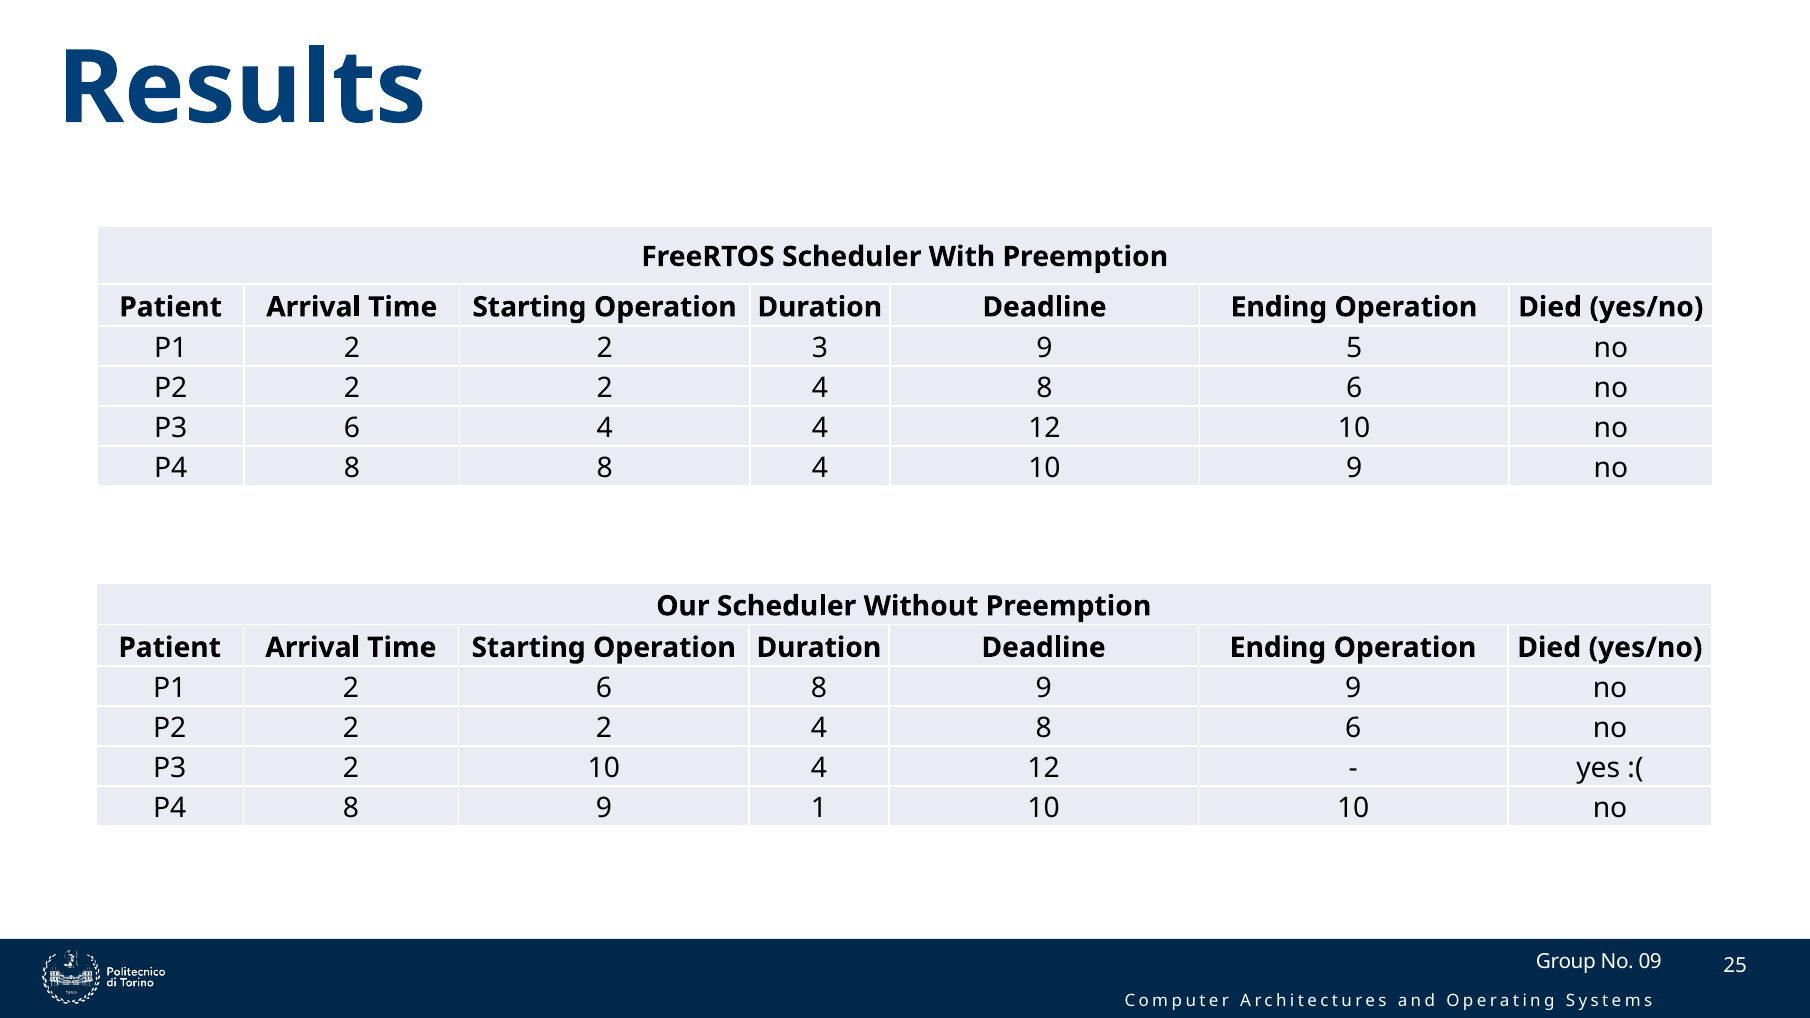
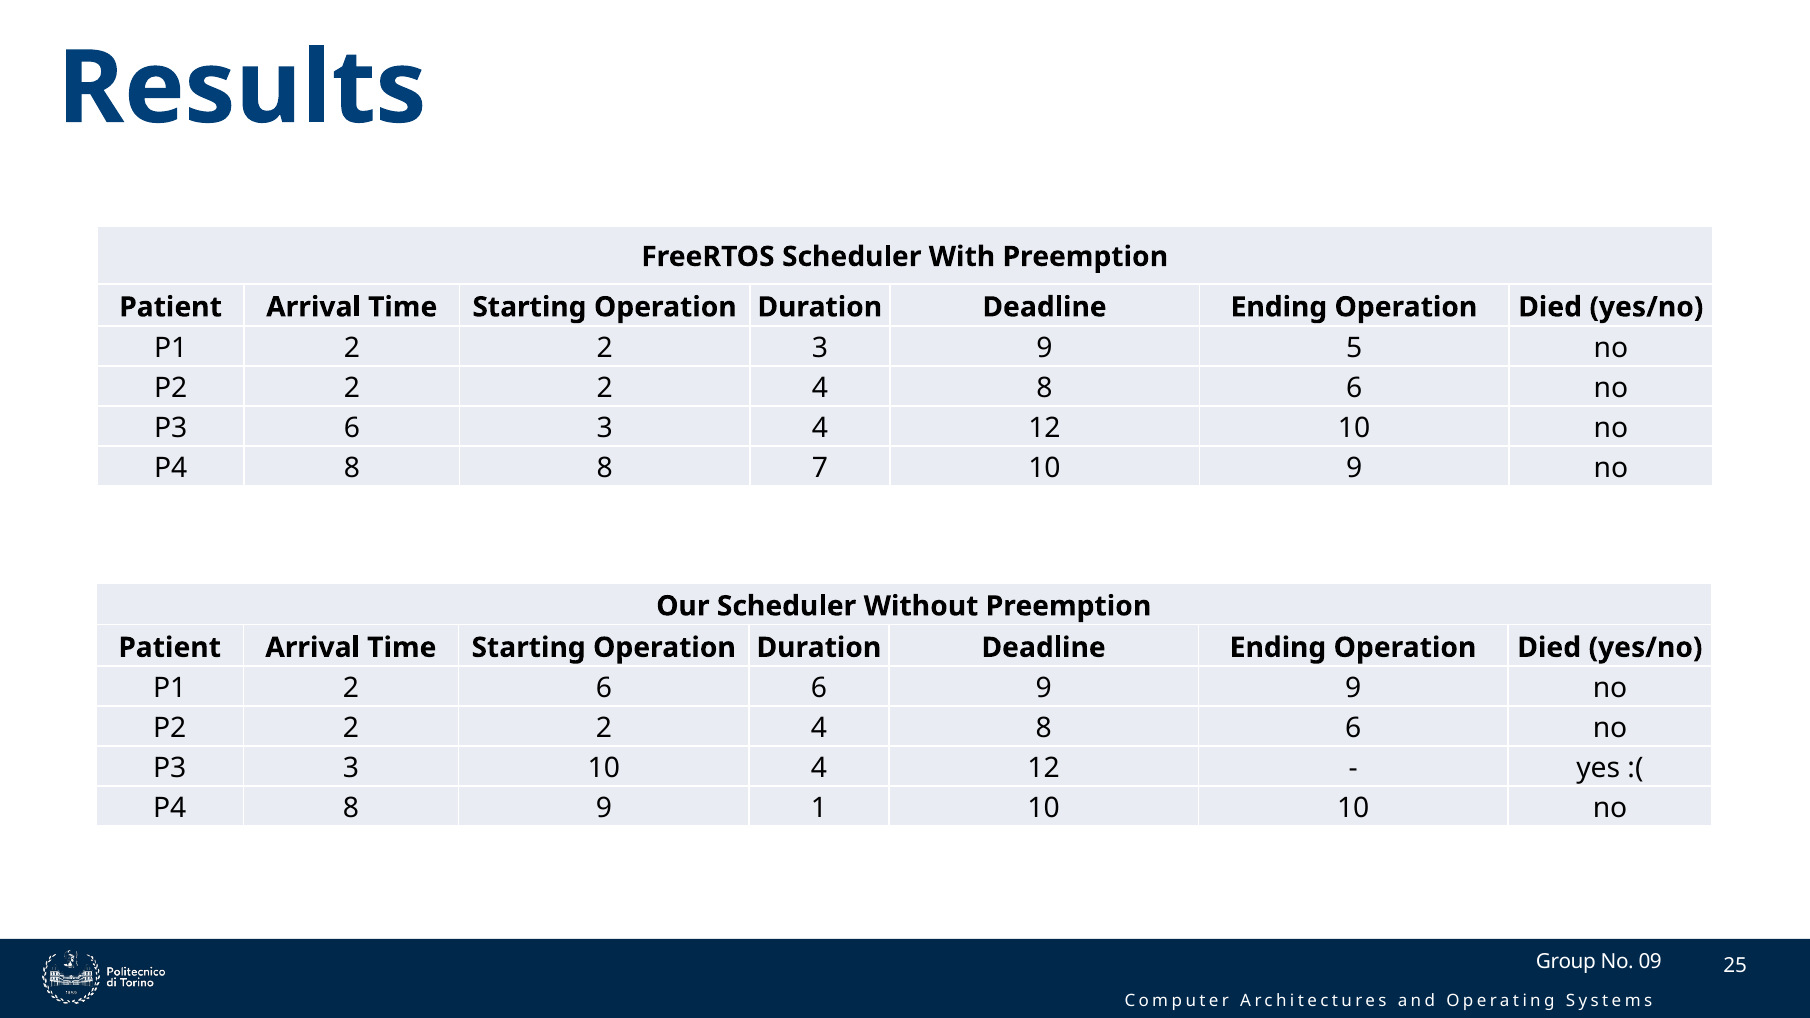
6 4: 4 -> 3 (605, 428)
8 4: 4 -> 7 (820, 469)
6 8: 8 -> 6 (819, 688)
P3 2: 2 -> 3 (351, 768)
